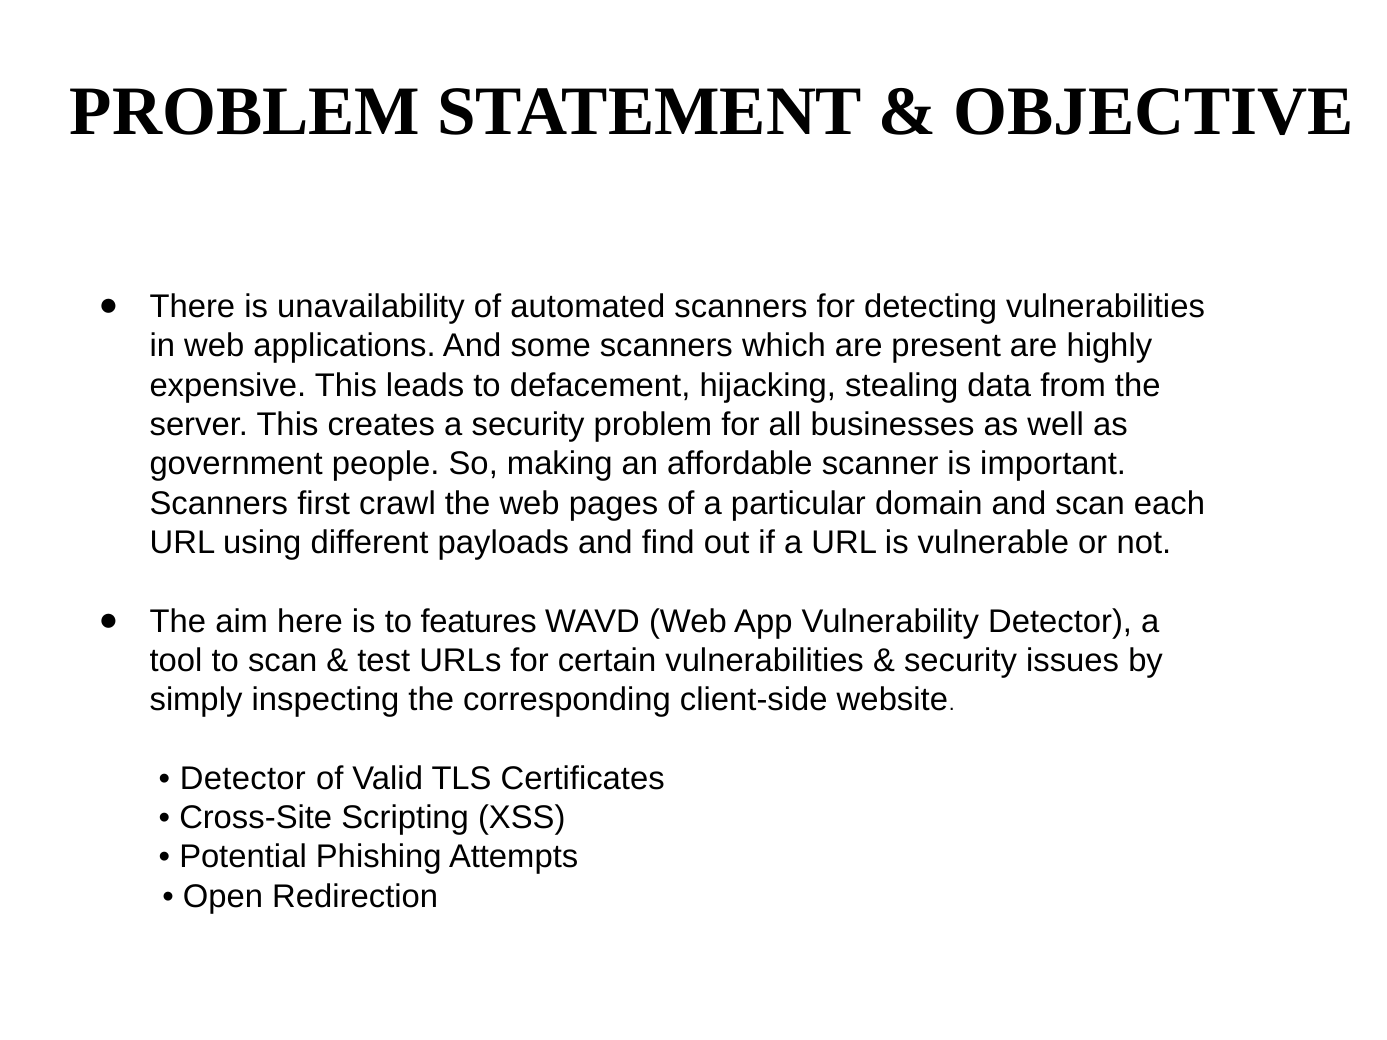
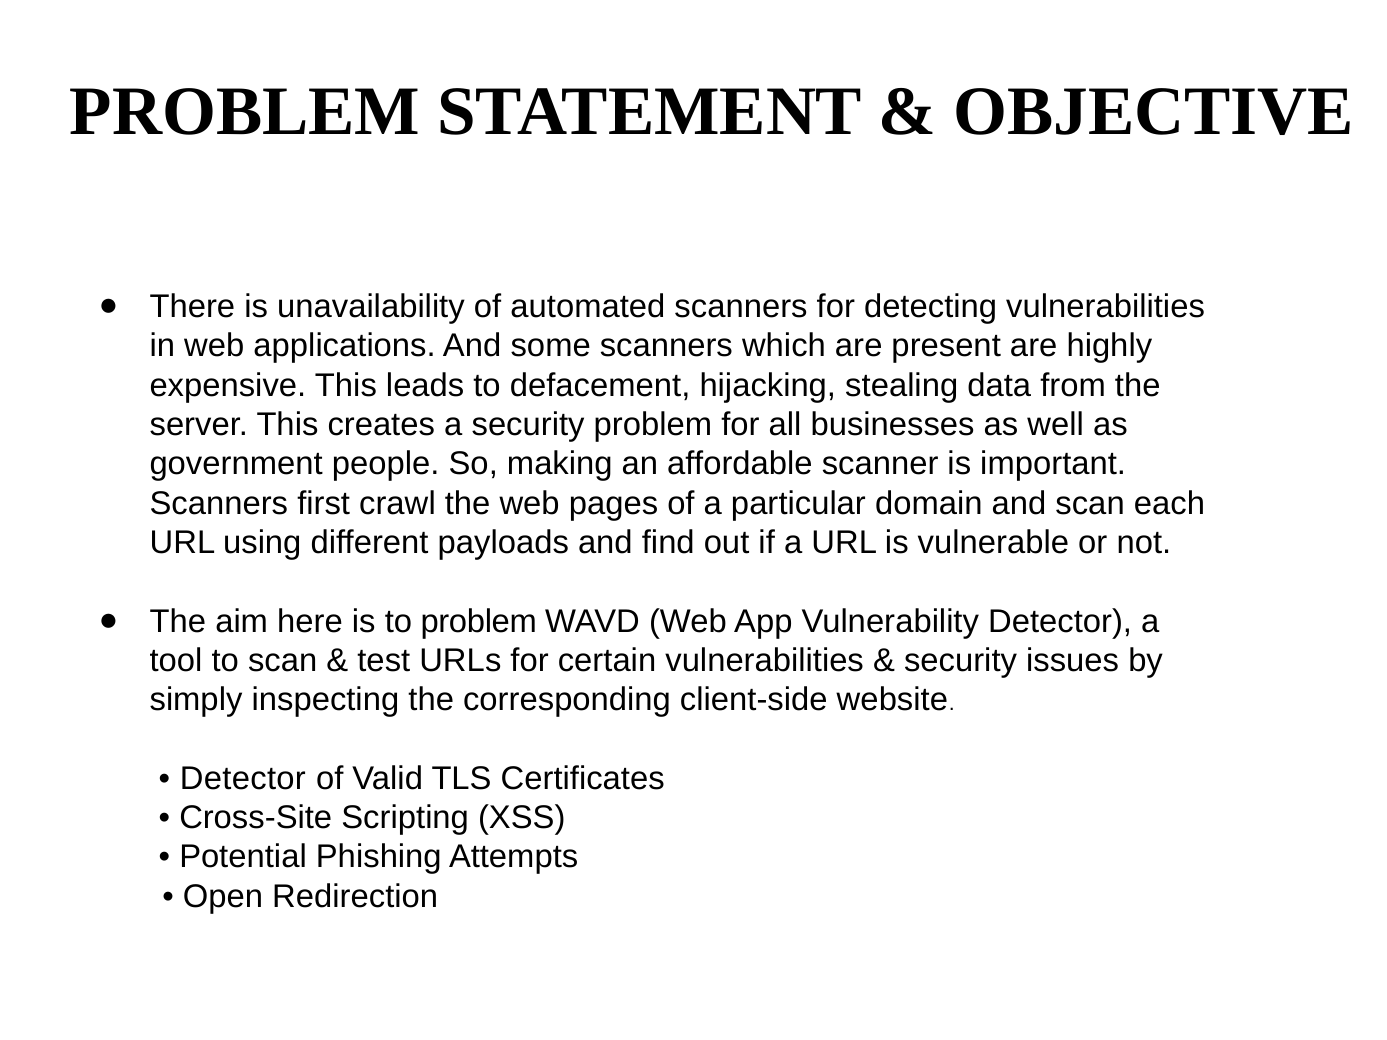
to features: features -> problem (479, 621)
